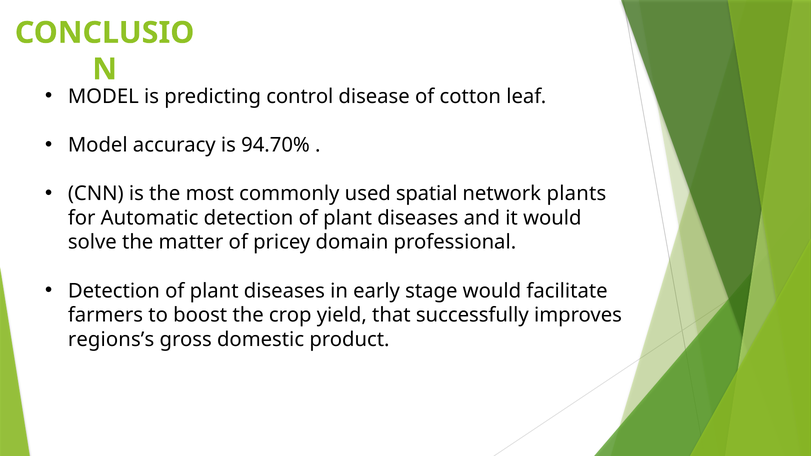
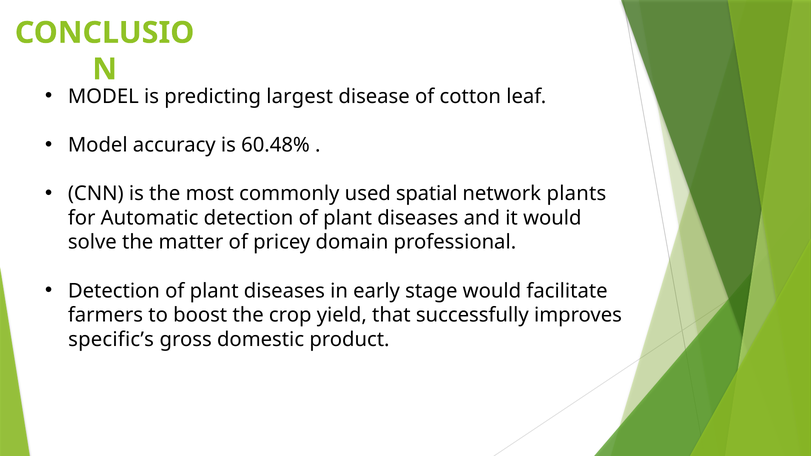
control: control -> largest (300, 96)
94.70%: 94.70% -> 60.48% (276, 145)
regions’s: regions’s -> specific’s (111, 340)
